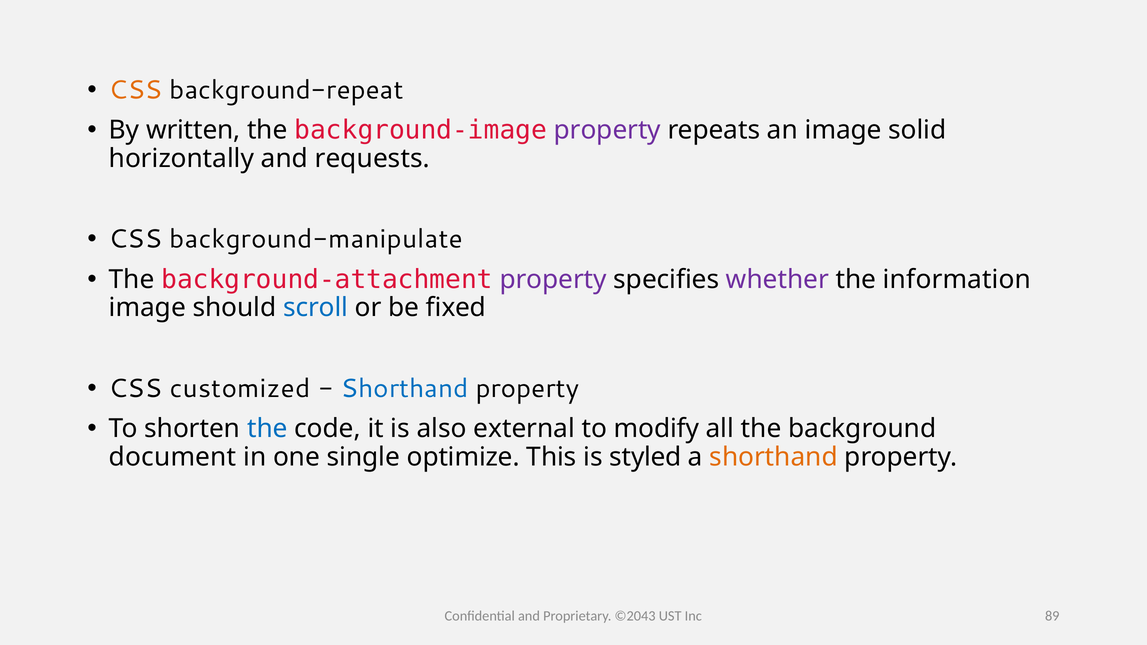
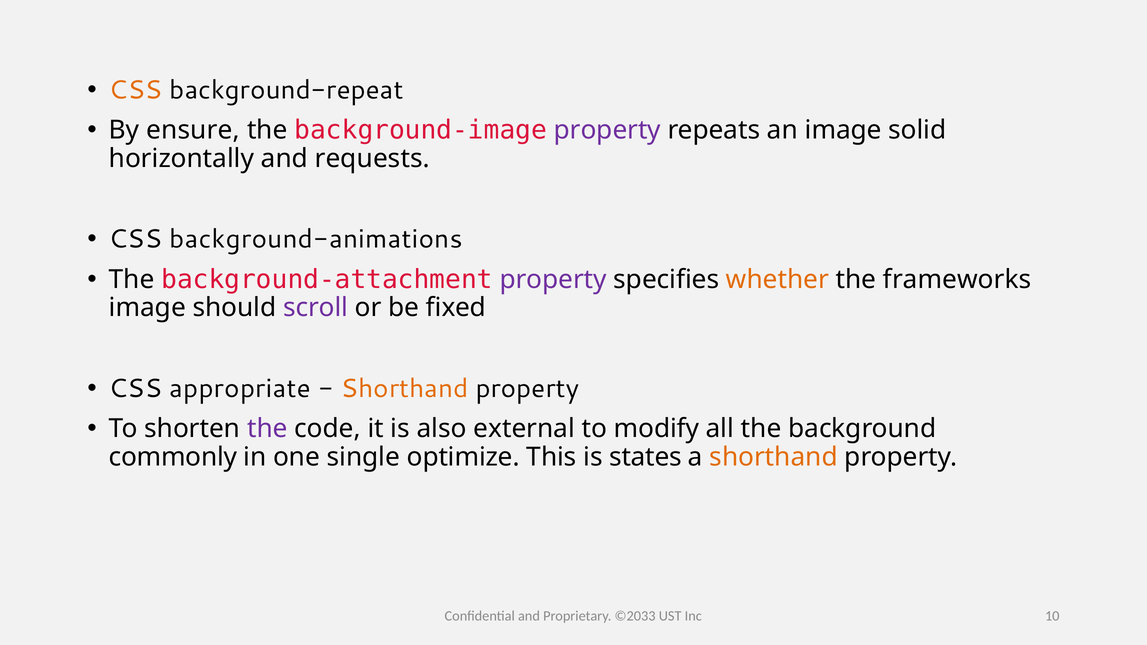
written: written -> ensure (193, 130)
background-manipulate: background-manipulate -> background-animations (316, 239)
whether colour: purple -> orange (777, 280)
information: information -> frameworks (957, 280)
scroll colour: blue -> purple (316, 308)
customized: customized -> appropriate (240, 388)
Shorthand colour: blue -> orange (405, 388)
the colour: blue -> purple (267, 429)
document: document -> commonly (173, 457)
styled: styled -> states (645, 457)
©2043: ©2043 -> ©2033 (635, 616)
89: 89 -> 10 (1052, 616)
